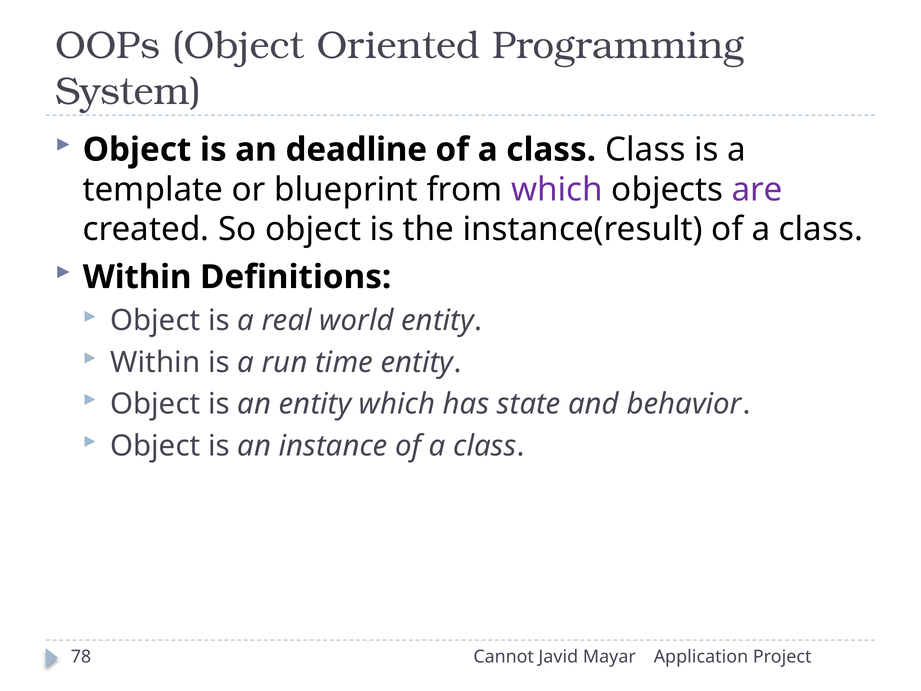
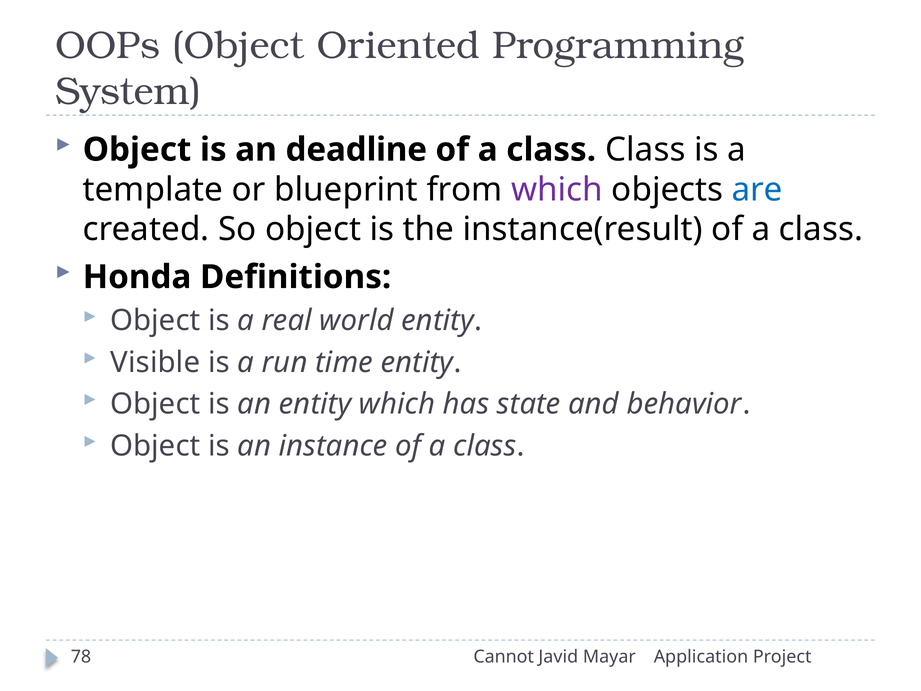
are colour: purple -> blue (757, 190)
Within: Within -> Honda (137, 277)
Within: Within -> Visible (155, 362)
